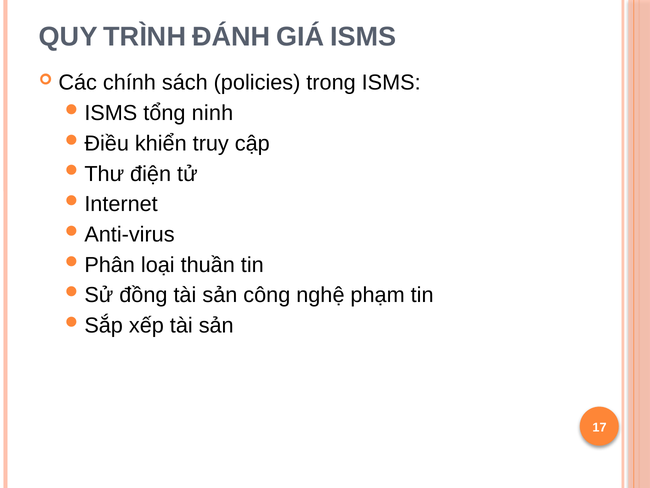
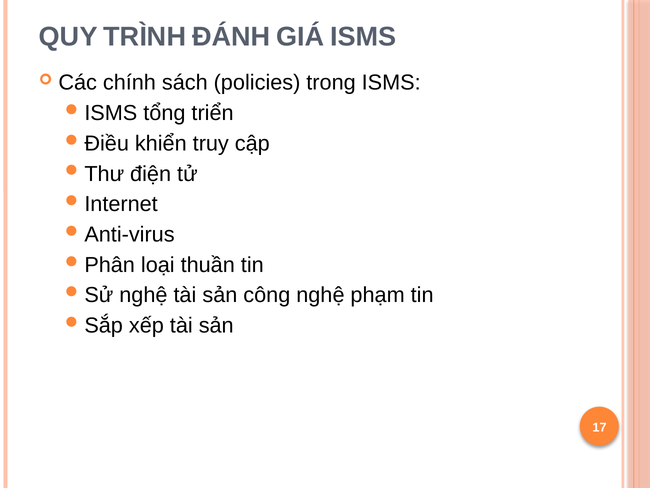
ninh: ninh -> triển (213, 113)
đồng: đồng -> nghệ (143, 295)
